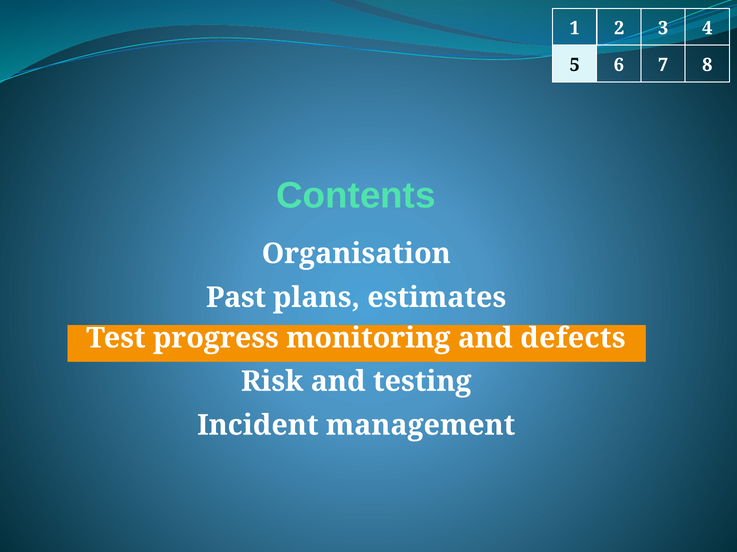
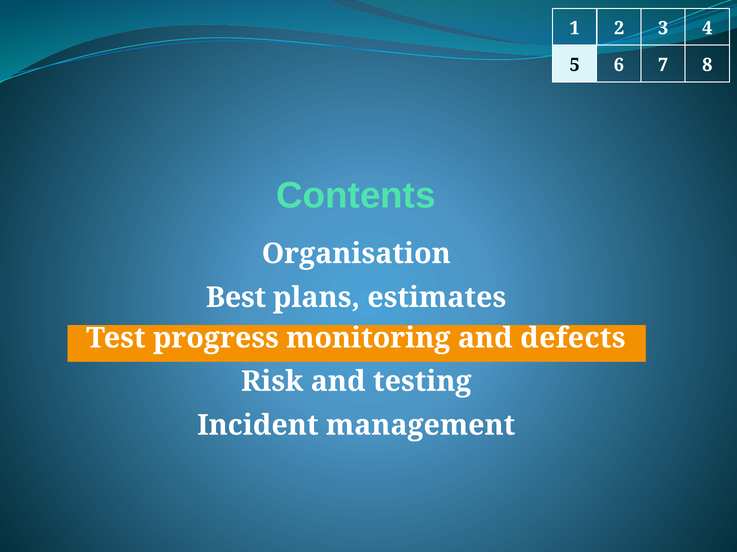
Past: Past -> Best (236, 298)
